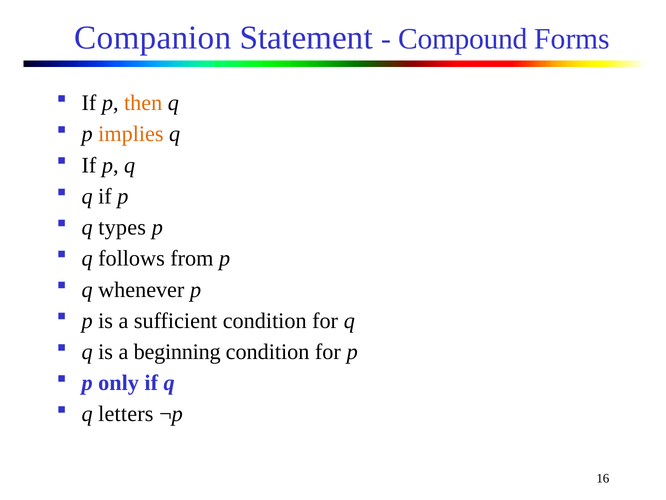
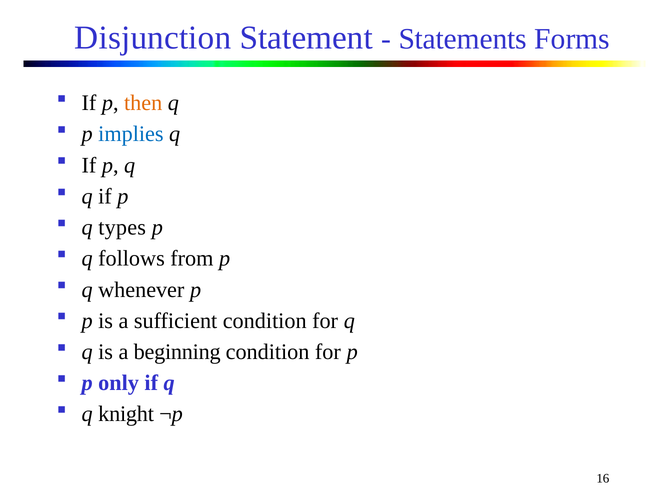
Companion: Companion -> Disjunction (153, 38)
Compound: Compound -> Statements (463, 39)
implies colour: orange -> blue (131, 134)
letters: letters -> knight (126, 414)
